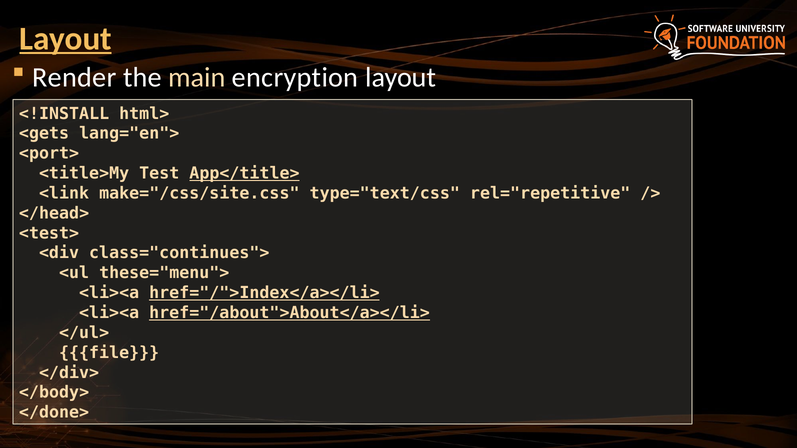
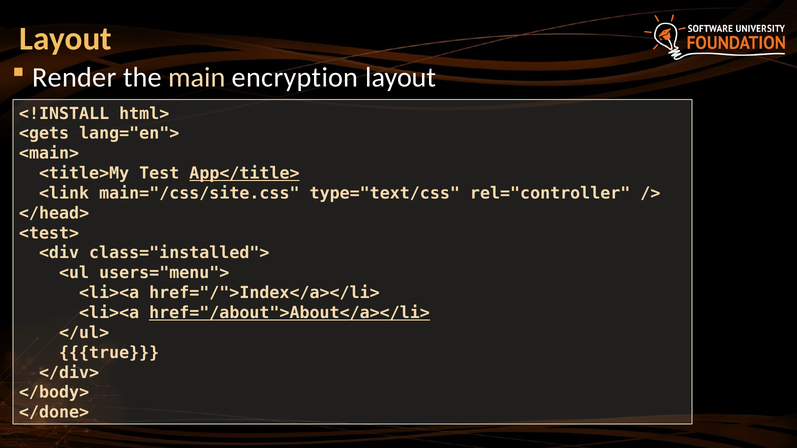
Layout underline: present -> none (66, 39)
<port>: <port> -> <main> (49, 154)
make="/css/site.css: make="/css/site.css -> main="/css/site.css (199, 193)
rel="repetitive: rel="repetitive -> rel="controller (550, 193)
class="continues">: class="continues"> -> class="installed"> (179, 253)
these="menu">: these="menu"> -> users="menu"> (164, 273)
href="/">Index</a></li> underline: present -> none (264, 293)
file: file -> true (109, 353)
